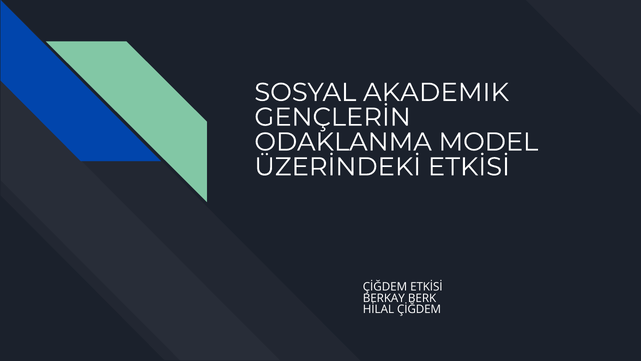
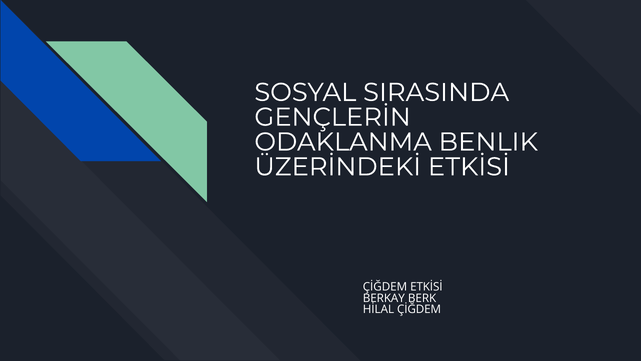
AKADEMIK: AKADEMIK -> SIRASINDA (436, 92)
MODEL: MODEL -> BENLIK (488, 142)
